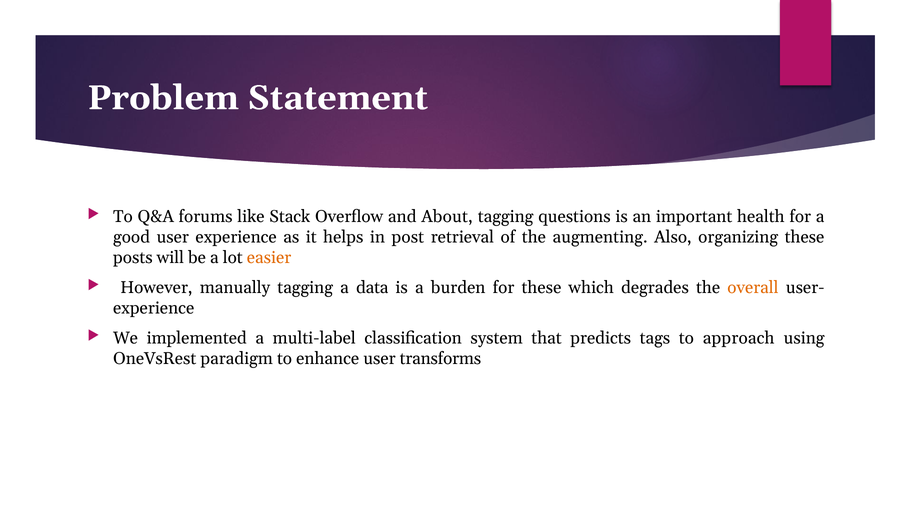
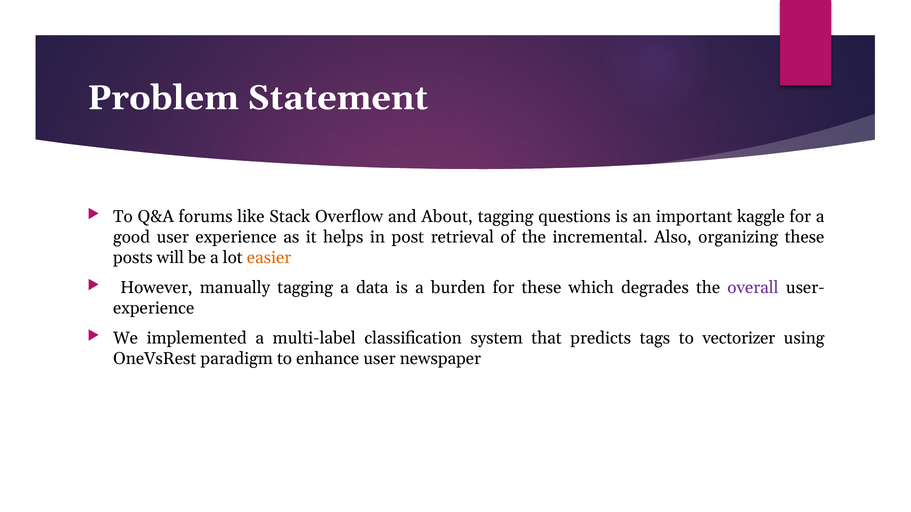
health: health -> kaggle (761, 217)
augmenting: augmenting -> incremental (600, 237)
overall colour: orange -> purple (753, 288)
approach: approach -> vectorizer (739, 338)
transforms: transforms -> newspaper (440, 359)
